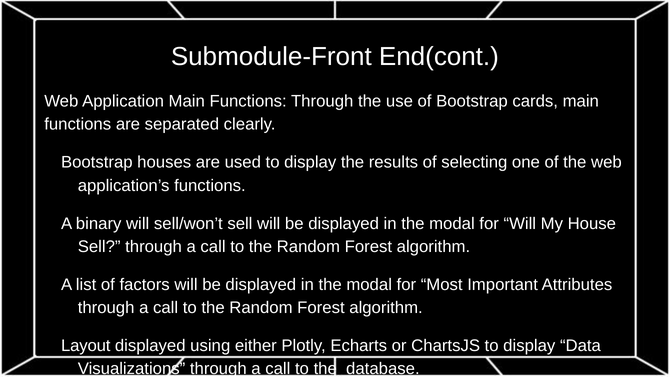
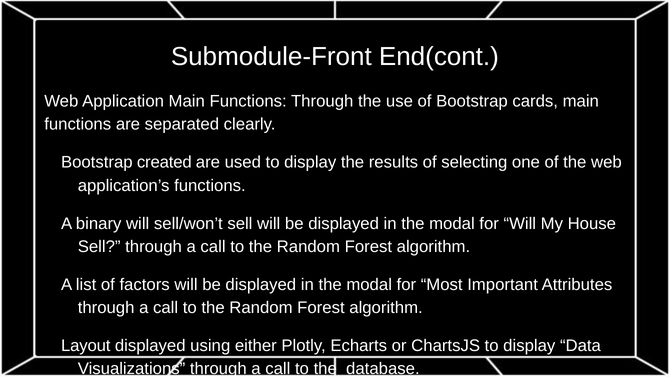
houses: houses -> created (164, 162)
